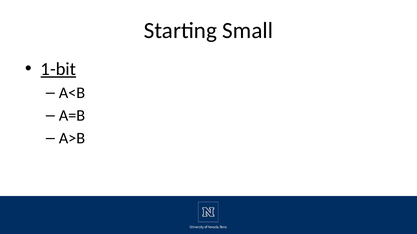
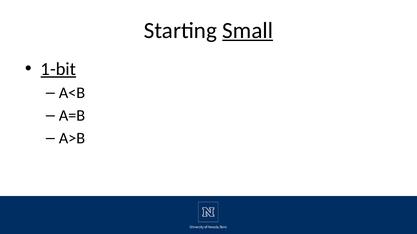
Small underline: none -> present (248, 31)
